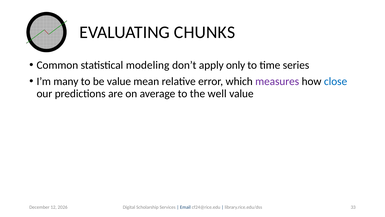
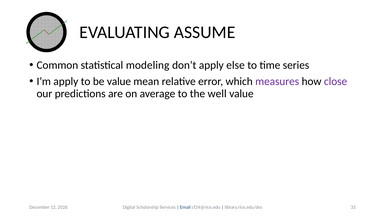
CHUNKS: CHUNKS -> ASSUME (205, 32)
only: only -> else (235, 65)
I’m many: many -> apply (66, 81)
close colour: blue -> purple (336, 81)
